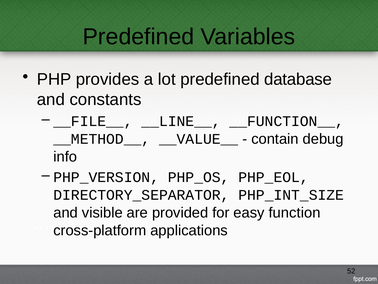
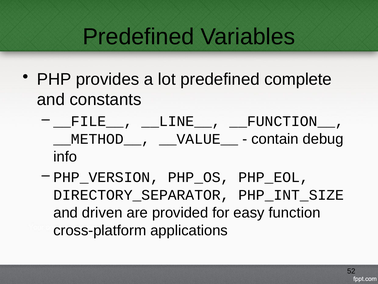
database: database -> complete (298, 79)
visible: visible -> driven (102, 212)
